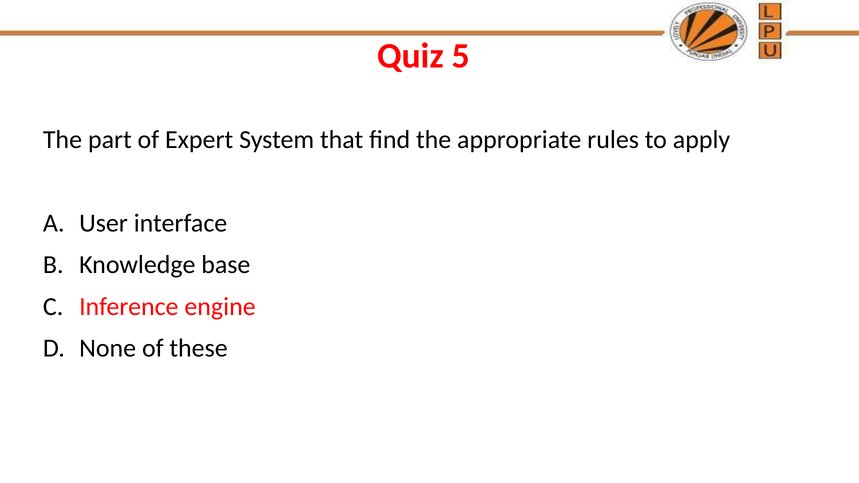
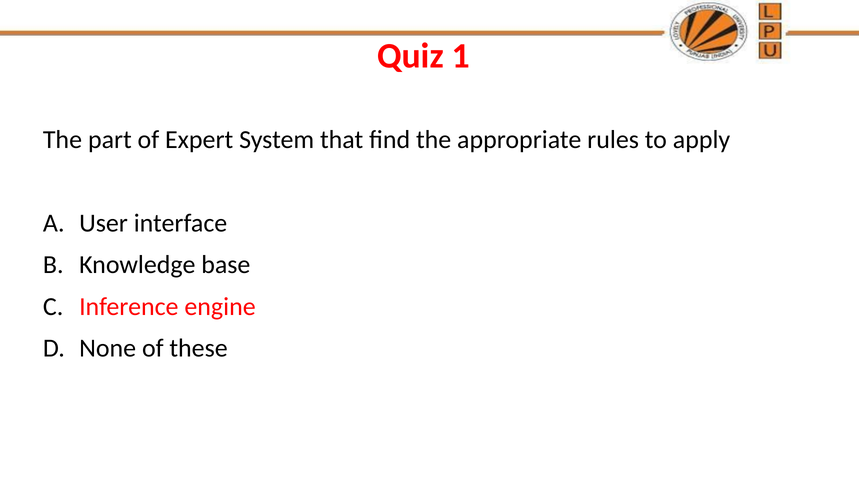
5: 5 -> 1 (461, 56)
